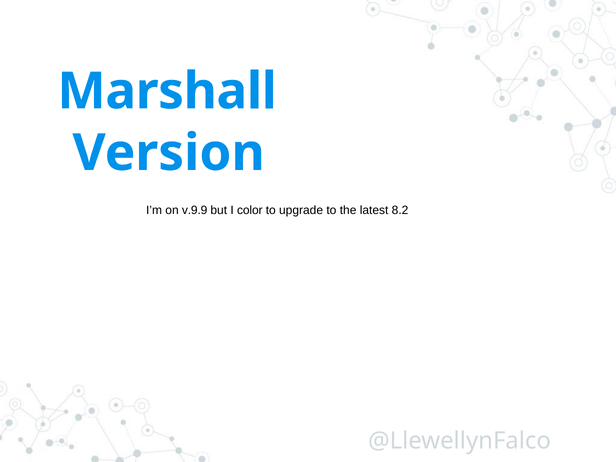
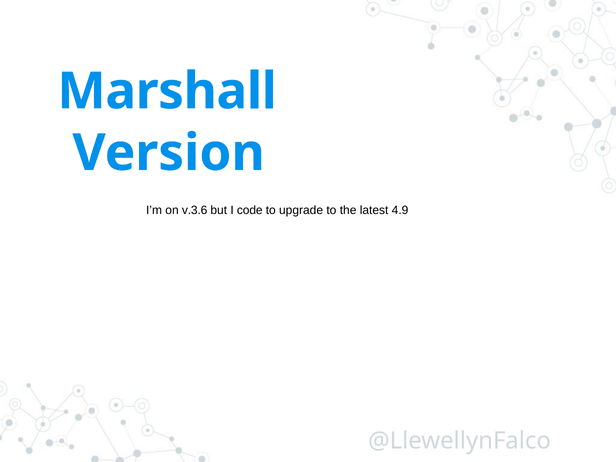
v.9.9: v.9.9 -> v.3.6 (195, 210)
color: color -> code (250, 210)
8.2: 8.2 -> 4.9 (400, 210)
